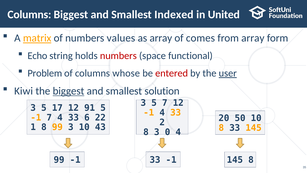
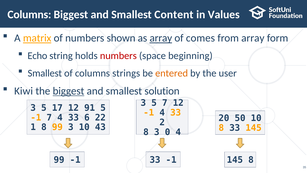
Indexed: Indexed -> Content (174, 14)
United: United -> Values (224, 14)
values: values -> shown (121, 38)
array underline: none -> present (161, 38)
functional: functional -> beginning (190, 56)
Problem: Problem -> Smallest (45, 73)
whose: whose -> strings (126, 73)
entered colour: red -> orange (172, 73)
user underline: present -> none (228, 73)
